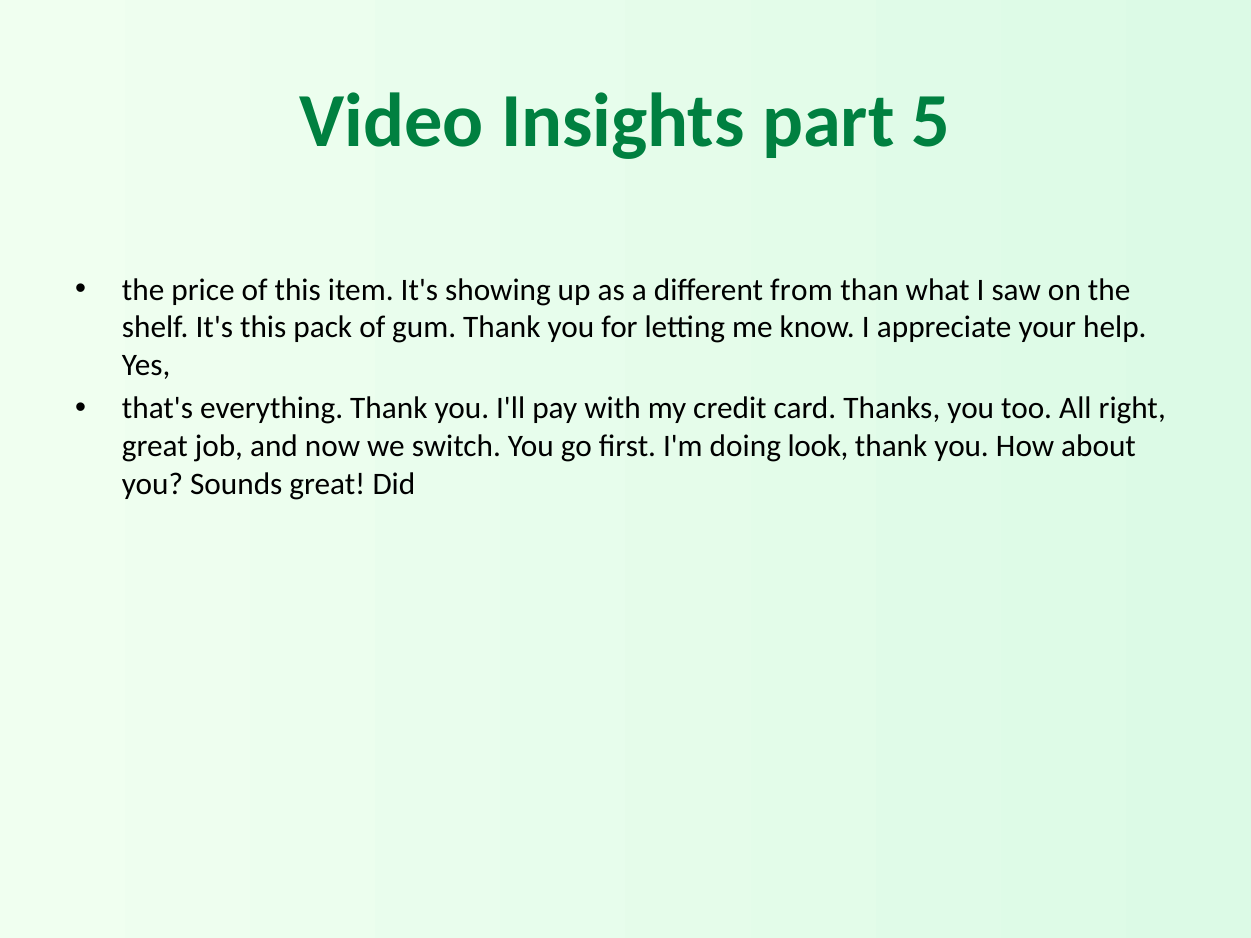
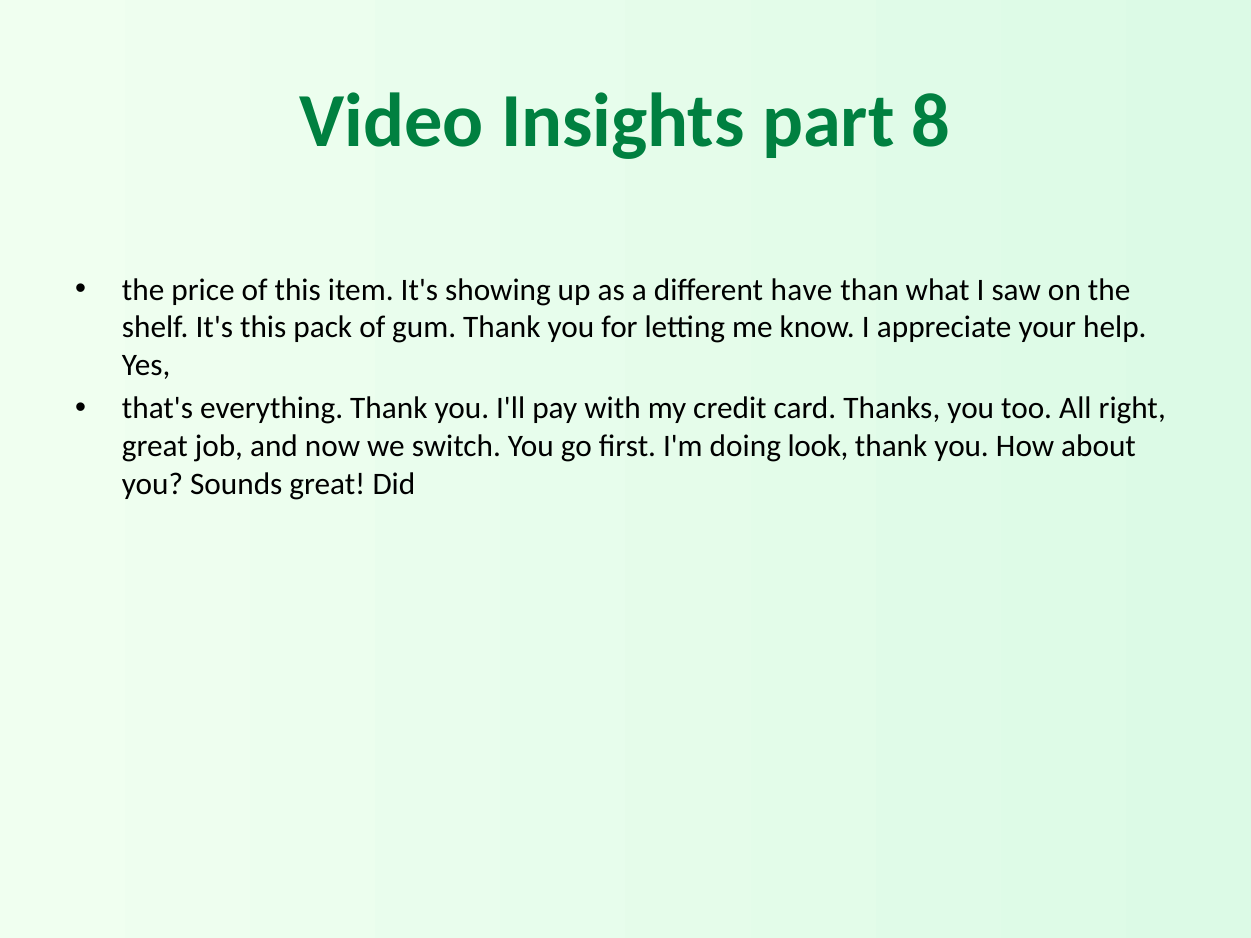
5: 5 -> 8 (931, 121)
from: from -> have (802, 290)
